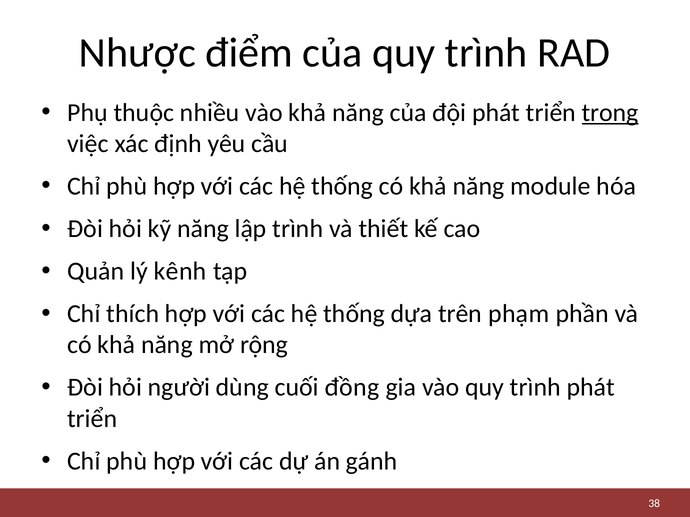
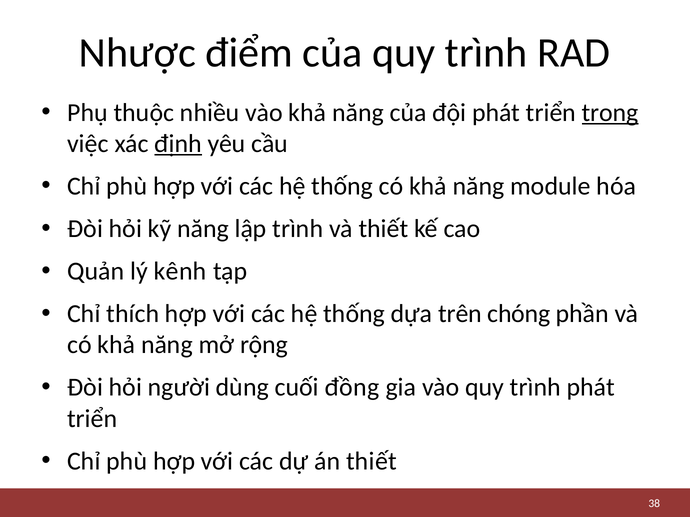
định underline: none -> present (178, 144)
phạm: phạm -> chóng (519, 314)
án gánh: gánh -> thiết (371, 461)
